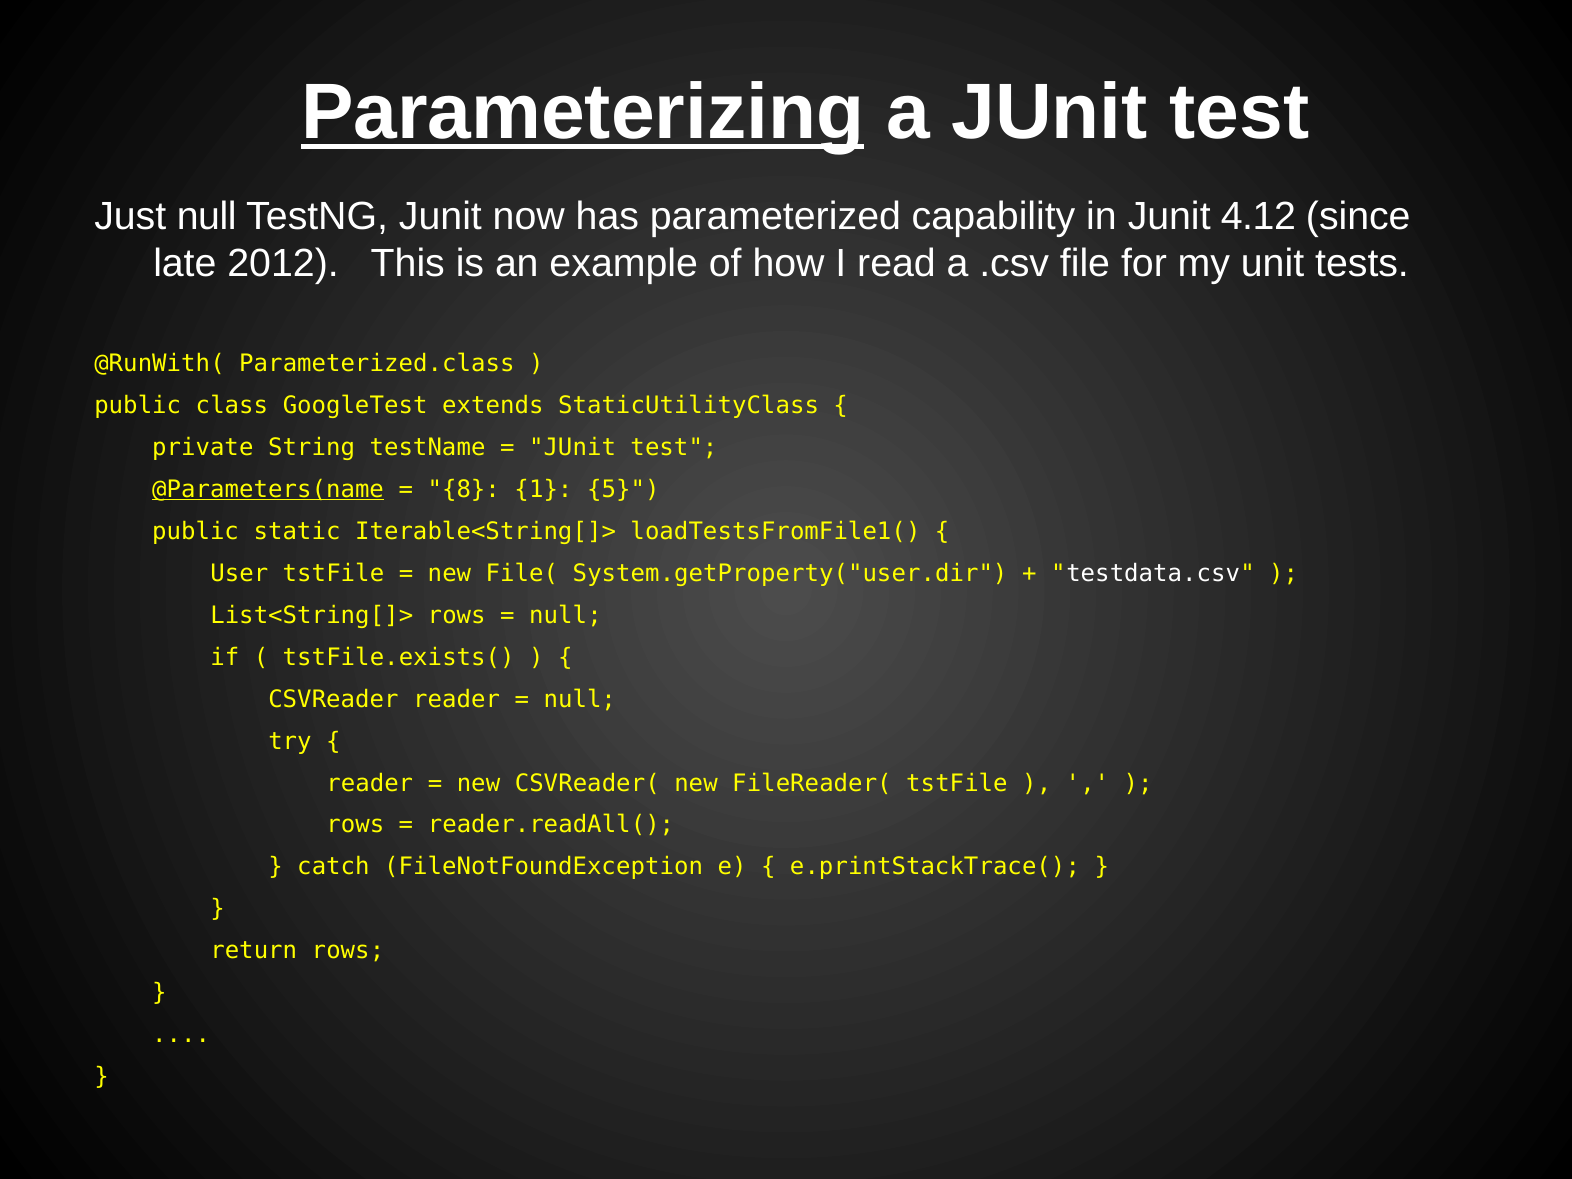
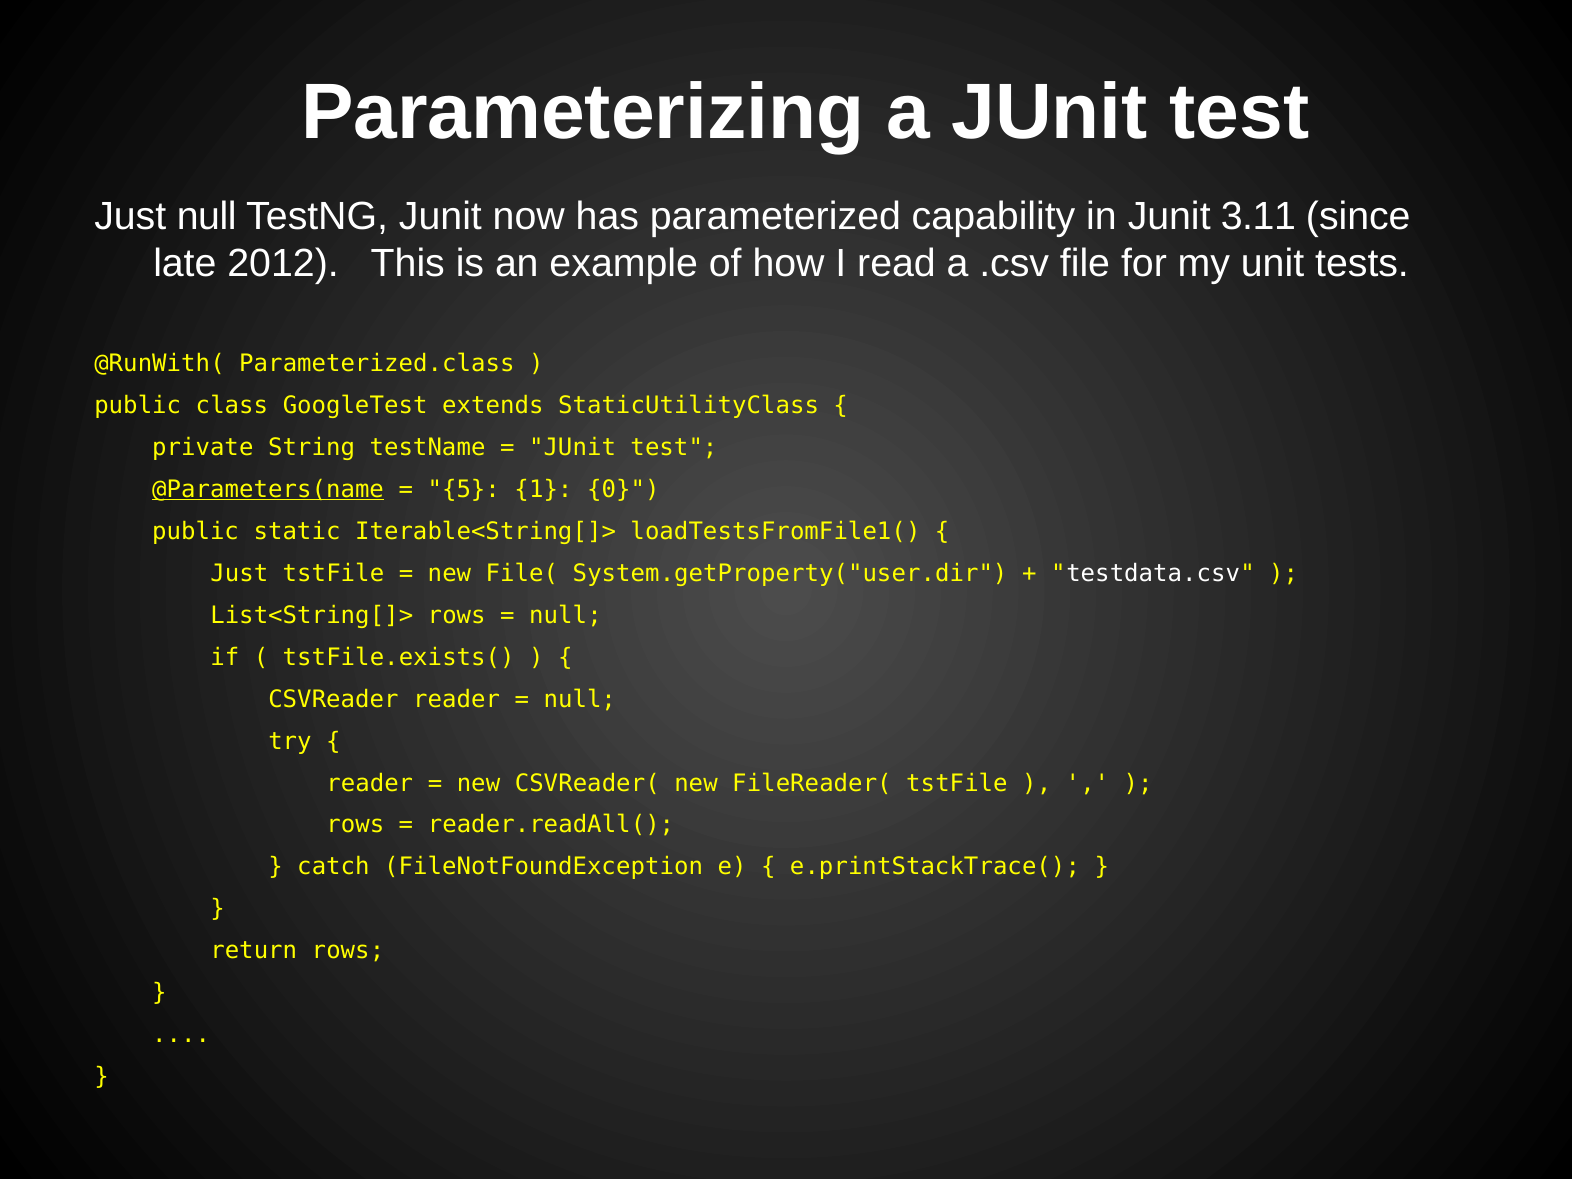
Parameterizing underline: present -> none (583, 113)
4.12: 4.12 -> 3.11 (1258, 216)
8: 8 -> 5 (464, 489)
5: 5 -> 0 (623, 489)
User: User -> Just (239, 573)
